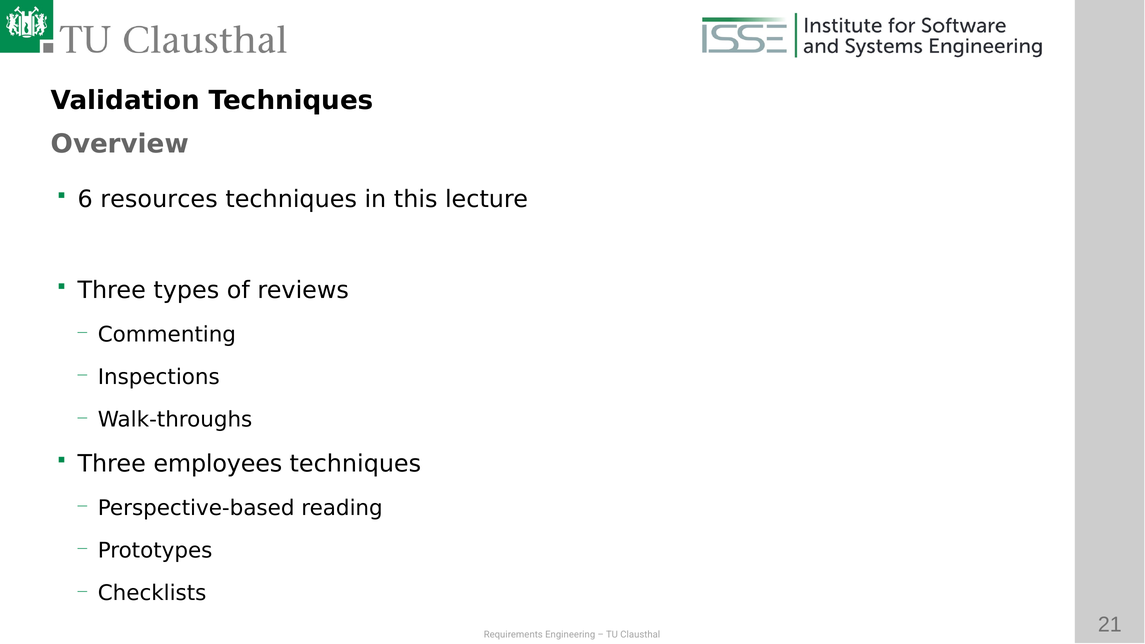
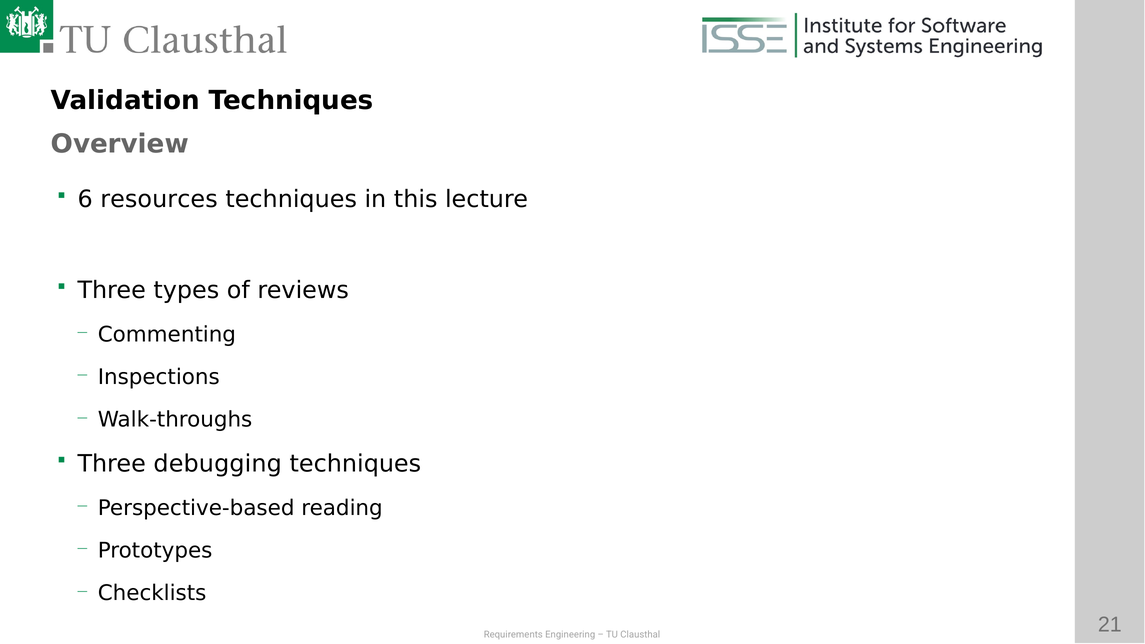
employees: employees -> debugging (218, 464)
